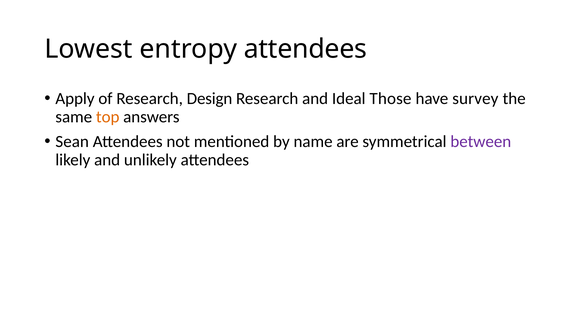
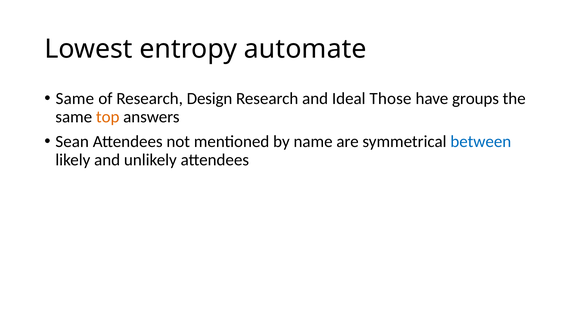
entropy attendees: attendees -> automate (305, 49)
Apply: Apply -> Same (75, 99)
survey: survey -> groups (475, 99)
between colour: purple -> blue (481, 141)
